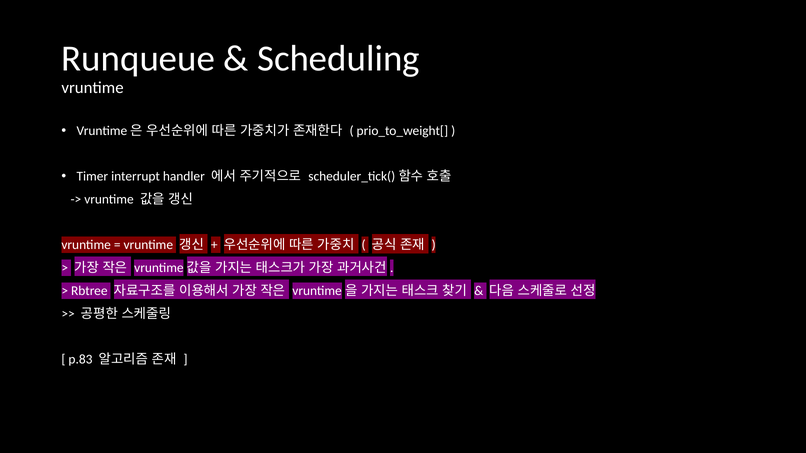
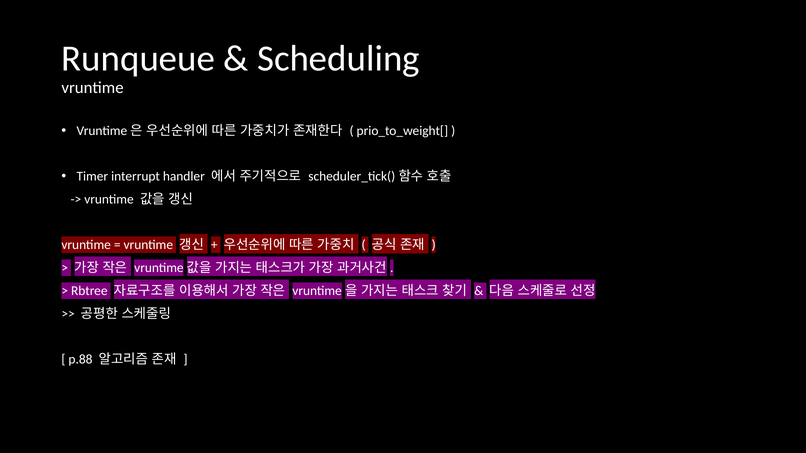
p.83: p.83 -> p.88 (80, 360)
